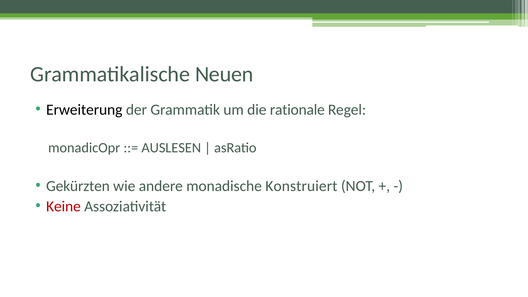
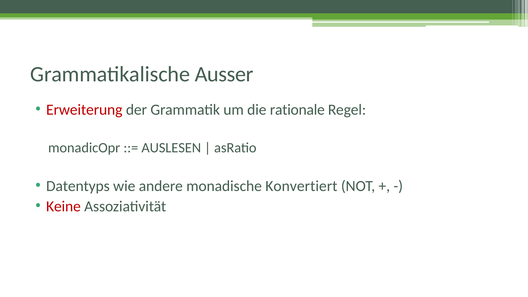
Neuen: Neuen -> Ausser (224, 74)
Erweiterung colour: black -> red (84, 110)
Gekürzten: Gekürzten -> Datentyps (78, 186)
Konstruiert: Konstruiert -> Konvertiert (301, 186)
